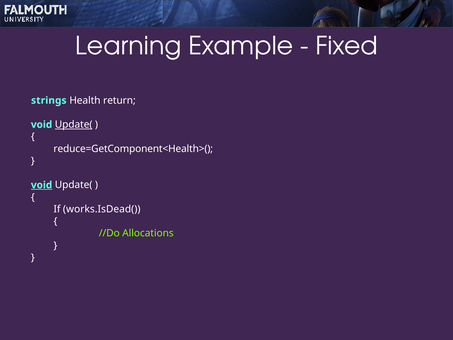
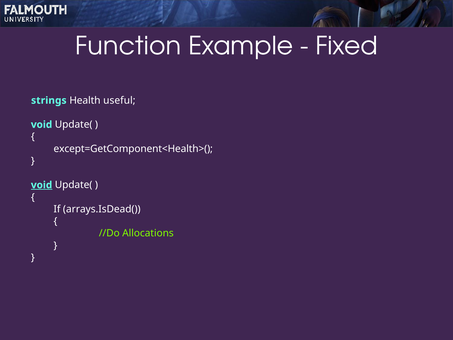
Learning: Learning -> Function (128, 46)
return: return -> useful (119, 100)
Update( underline: present -> none (74, 125)
reduce=GetComponent<Health>(: reduce=GetComponent<Health>( -> except=GetComponent<Health>( (133, 149)
works.IsDead(: works.IsDead( -> arrays.IsDead( (102, 209)
